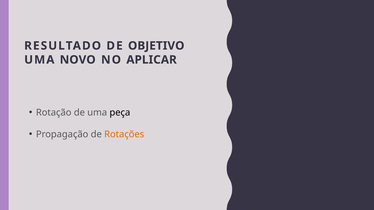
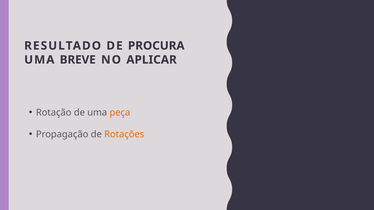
OBJETIVO: OBJETIVO -> PROCURA (156, 46)
NOVO: NOVO -> BREVE (78, 60)
peça colour: black -> orange (120, 113)
